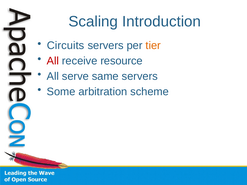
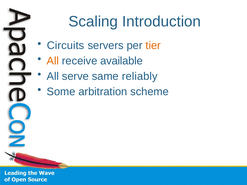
All colour: red -> orange (53, 61)
resource: resource -> available (122, 61)
same servers: servers -> reliably (140, 76)
